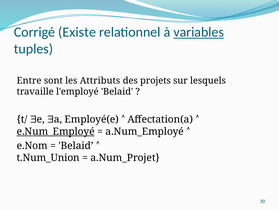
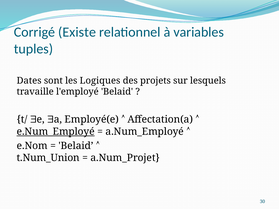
variables underline: present -> none (199, 32)
Entre: Entre -> Dates (29, 81)
Attributs: Attributs -> Logiques (100, 81)
